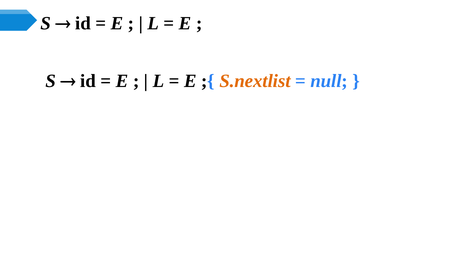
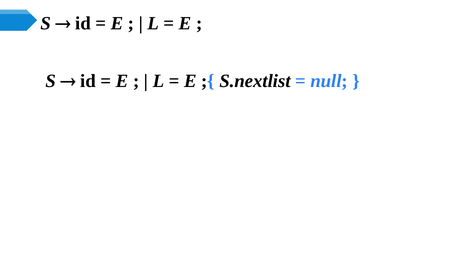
S.nextlist colour: orange -> black (255, 81)
